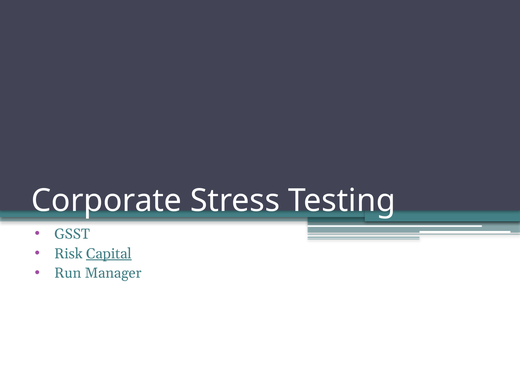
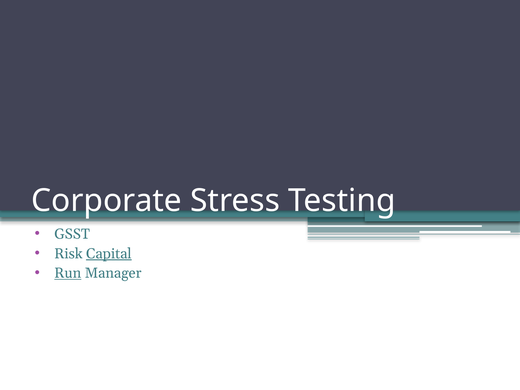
Run underline: none -> present (68, 273)
